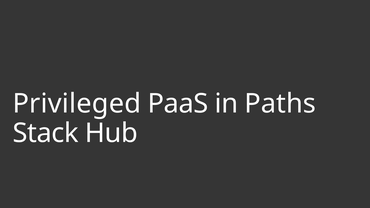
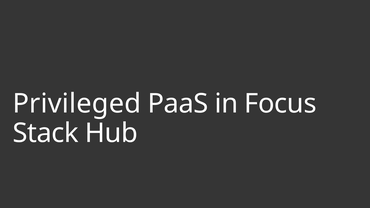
Paths: Paths -> Focus (280, 104)
